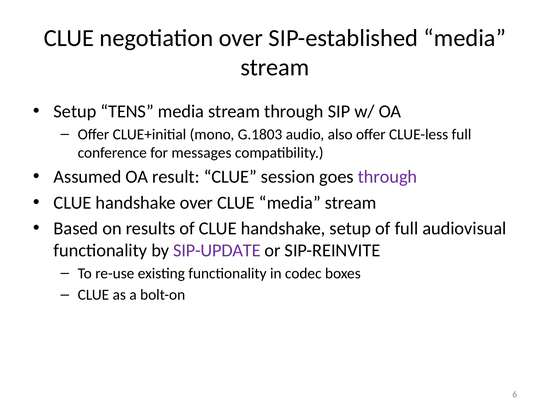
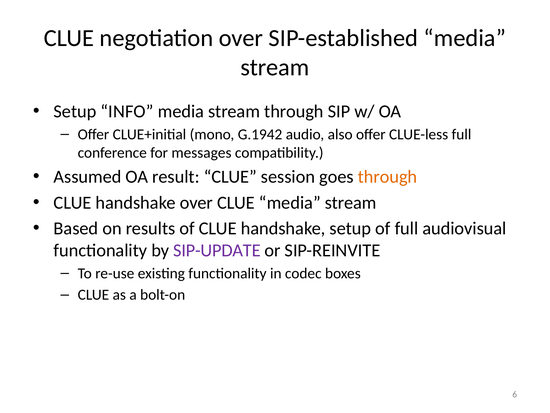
TENS: TENS -> INFO (127, 111)
G.1803: G.1803 -> G.1942 (260, 134)
through colour: purple -> orange (388, 177)
